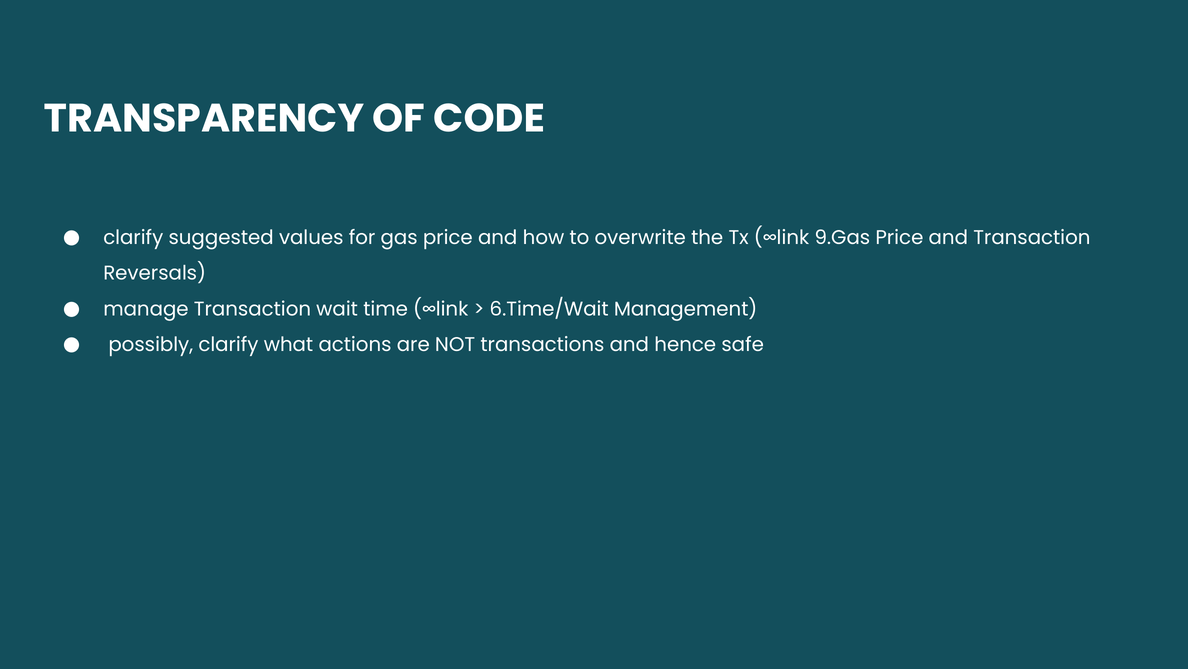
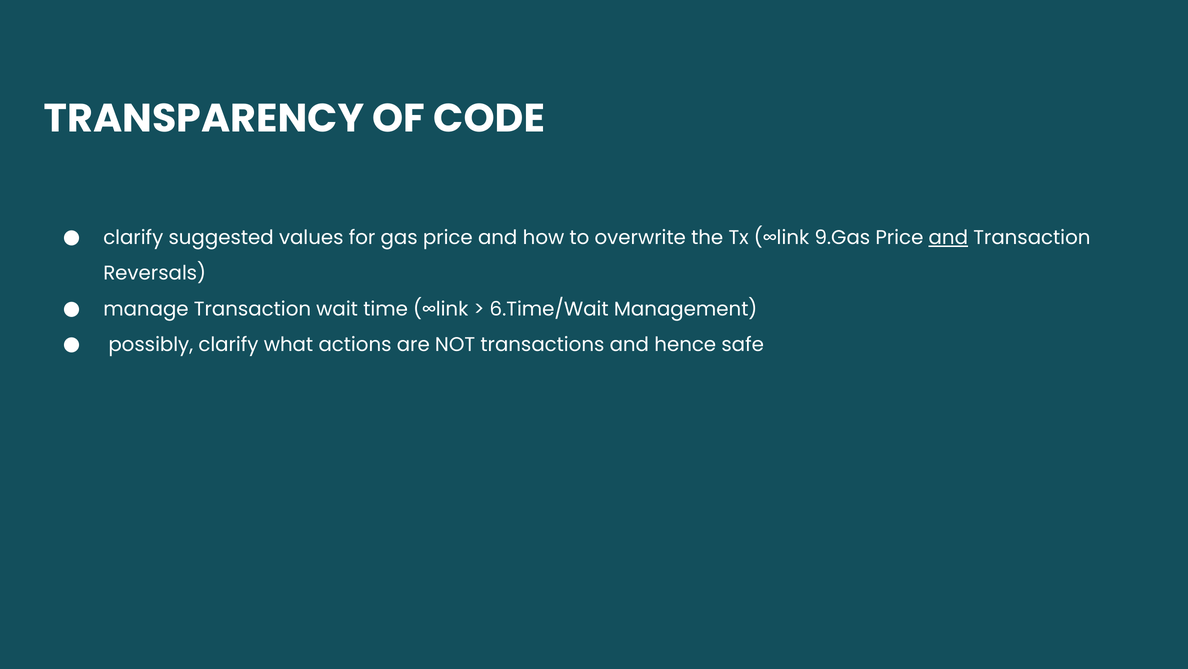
and underline: none -> present (948, 237)
